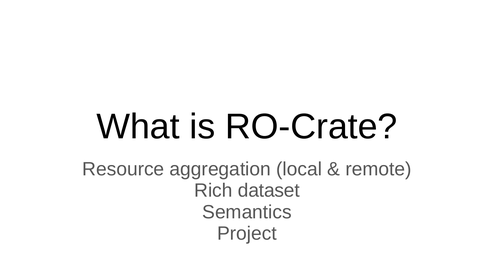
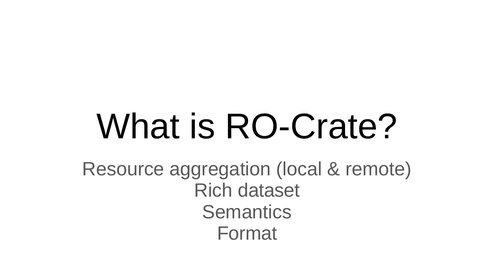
Project: Project -> Format (247, 233)
